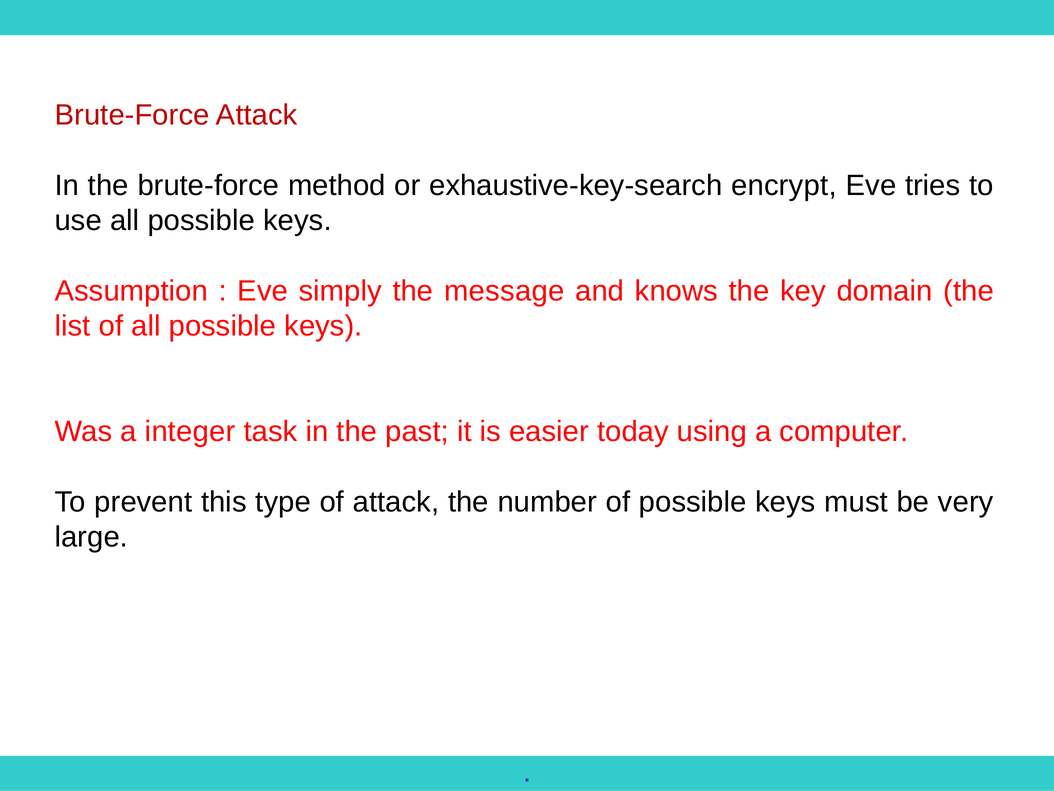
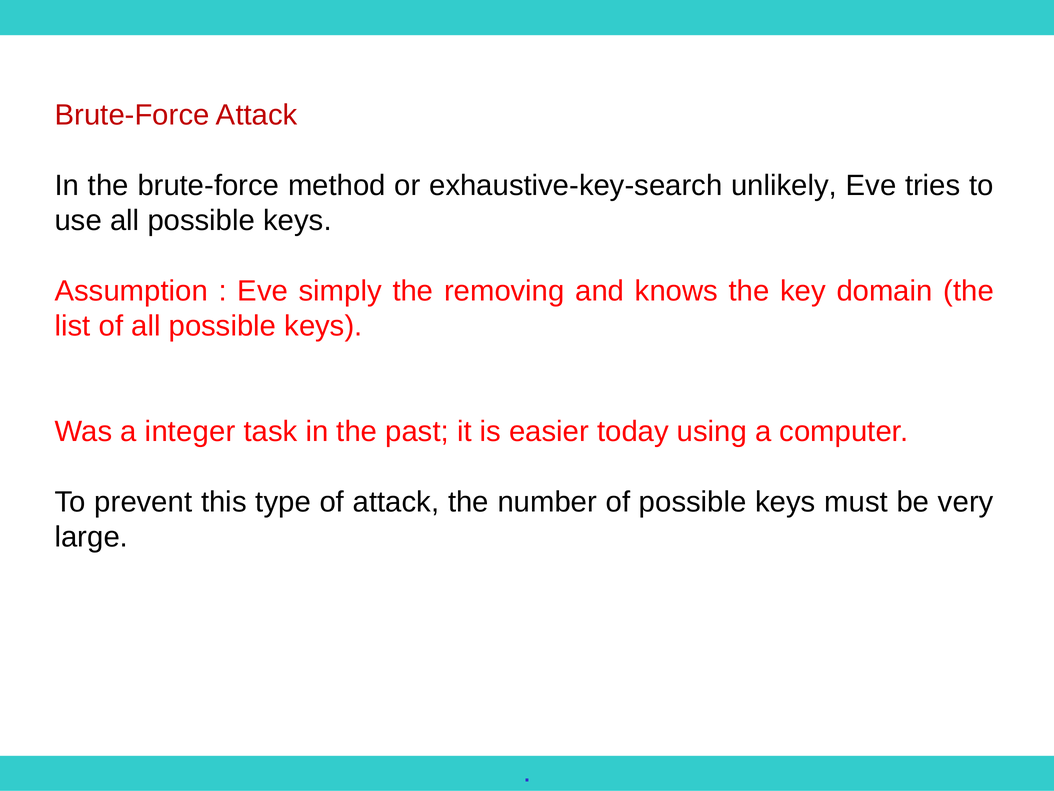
encrypt: encrypt -> unlikely (784, 185)
message: message -> removing (504, 291)
